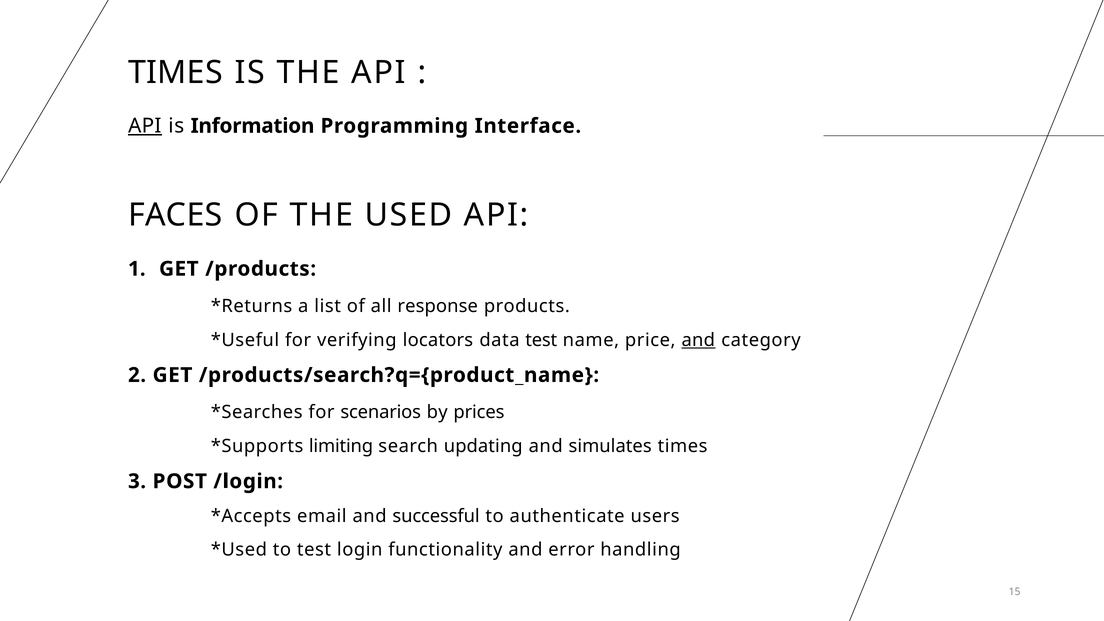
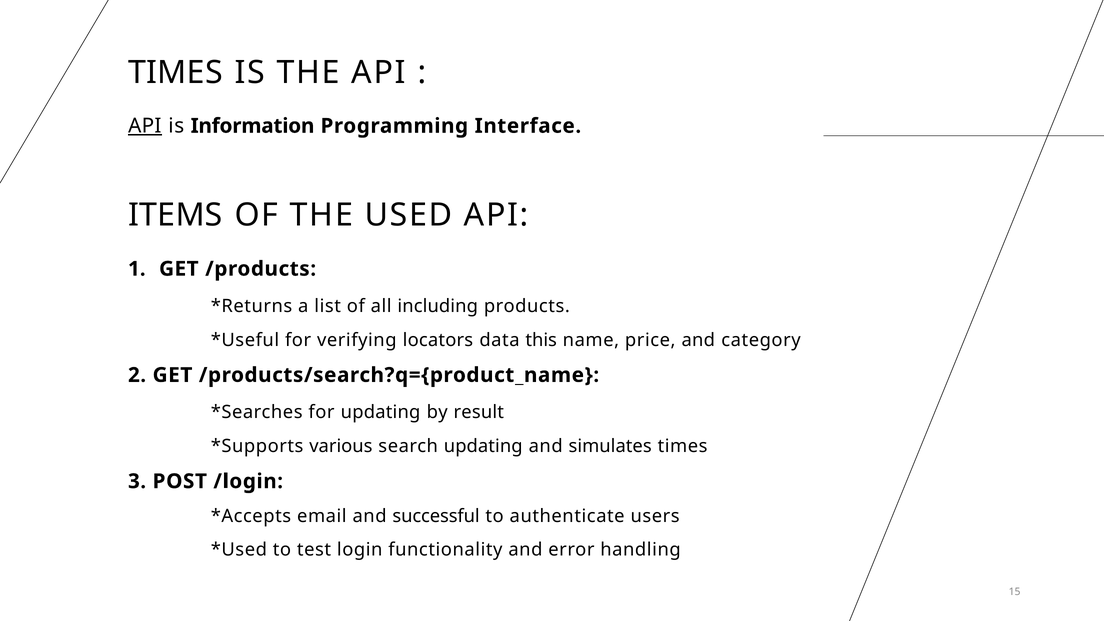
FACES: FACES -> ITEMS (175, 215)
response: response -> including (438, 306)
data test: test -> this (541, 340)
and underline: present -> none (698, 340)
for scenarios: scenarios -> updating (381, 412)
prices: prices -> result (479, 412)
limiting: limiting -> various (341, 446)
